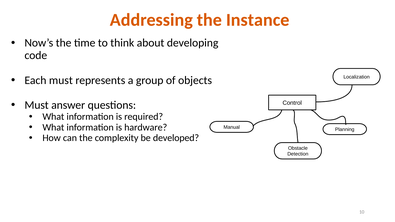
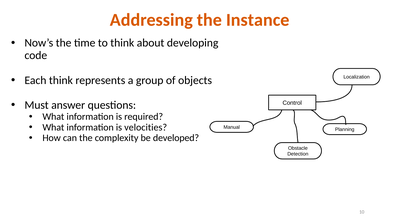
Each must: must -> think (61, 80)
hardware: hardware -> velocities (146, 127)
